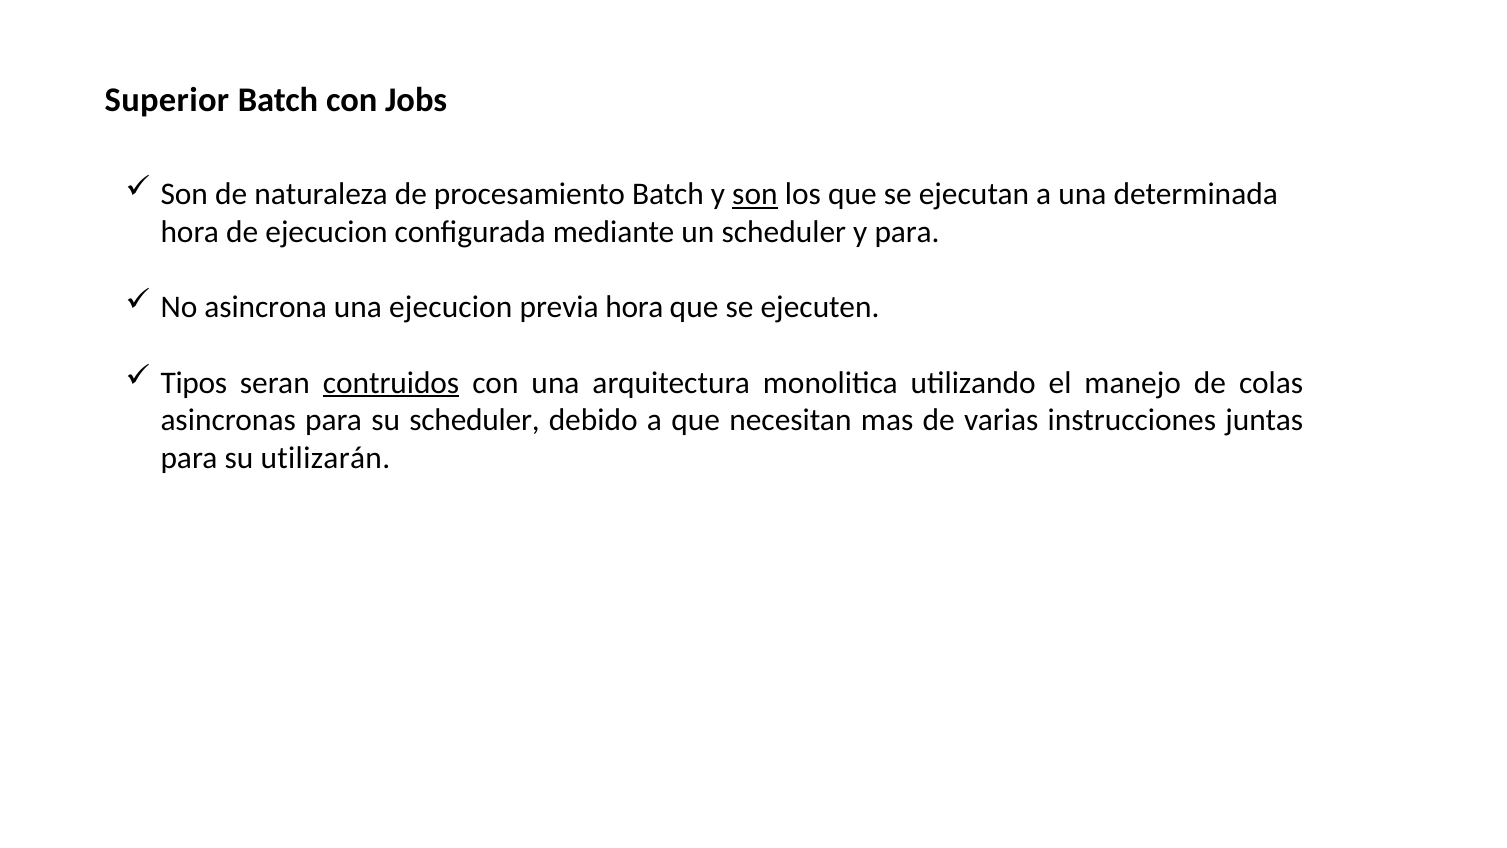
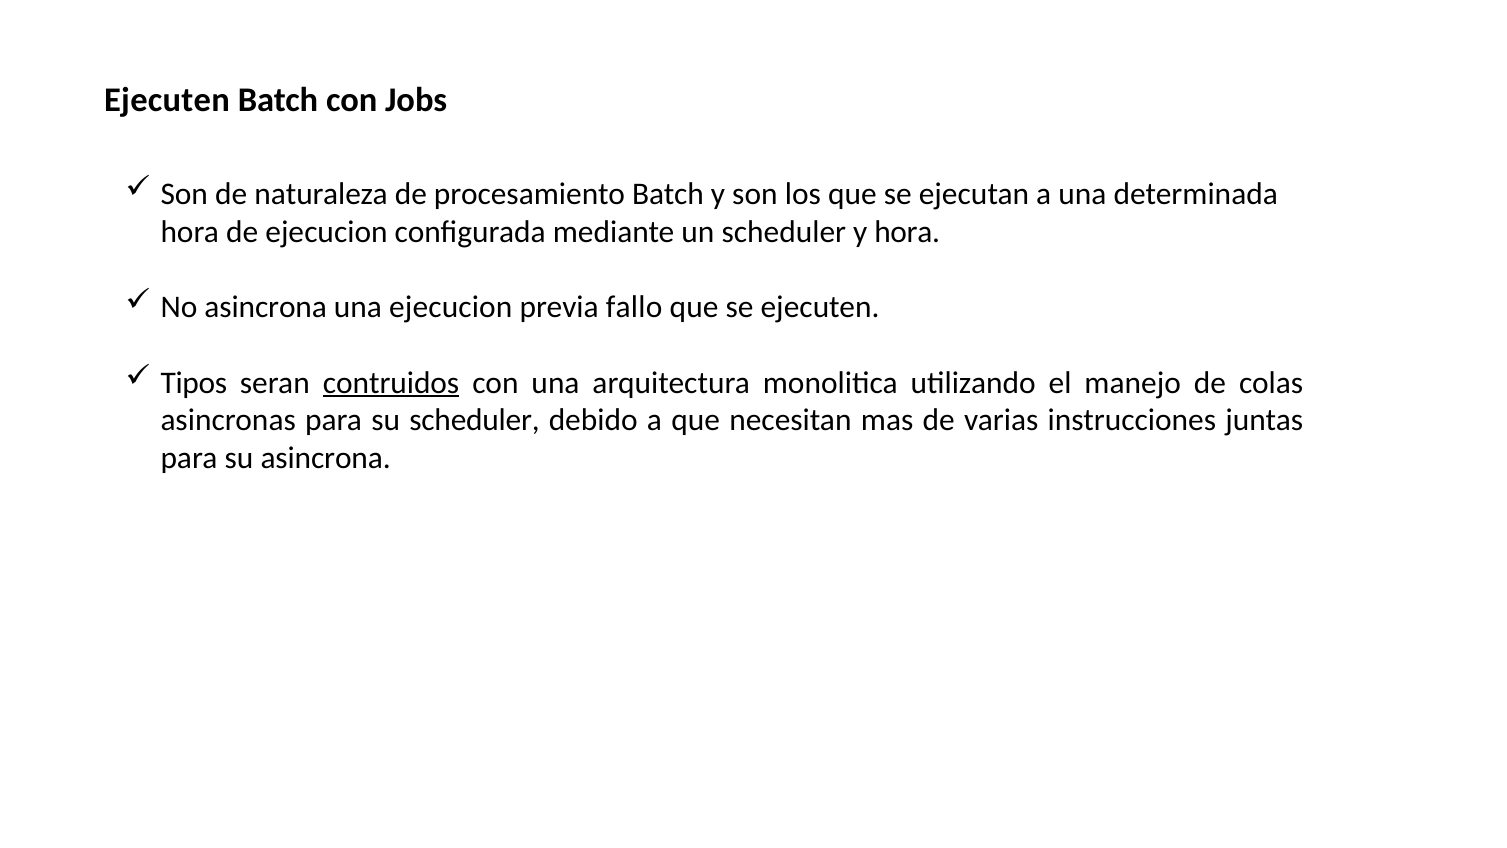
Superior: Superior -> Ejecuten (167, 100)
son underline: present -> none (755, 194)
y para: para -> hora (907, 232)
previa hora: hora -> fallo (634, 307)
su utilizarán: utilizarán -> asincrona (326, 458)
